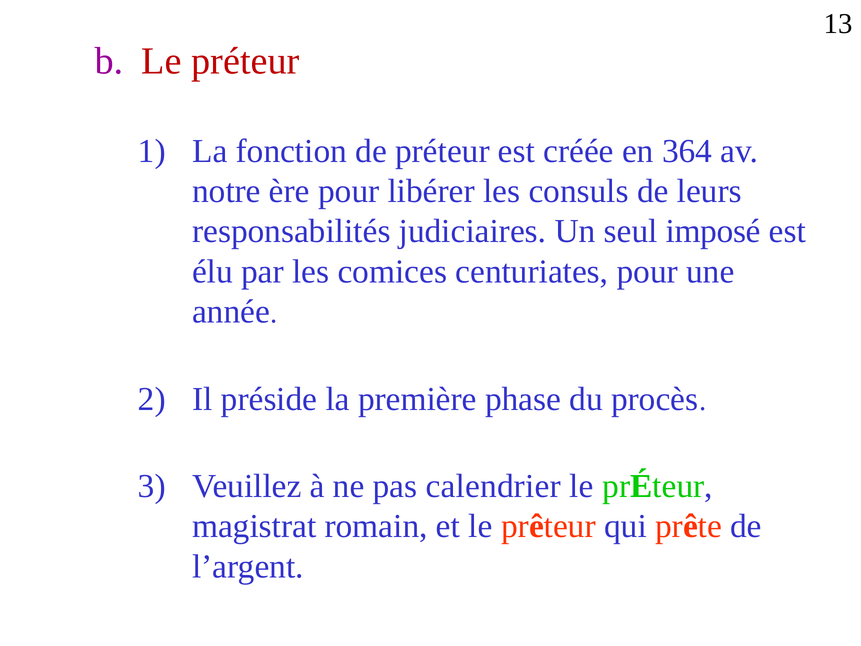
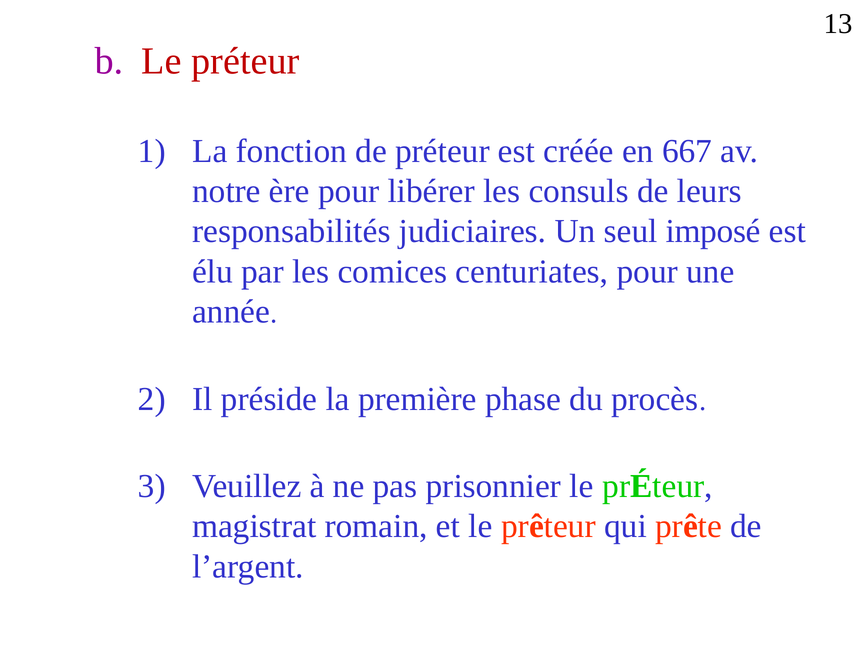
364: 364 -> 667 (687, 151)
calendrier: calendrier -> prisonnier (493, 486)
